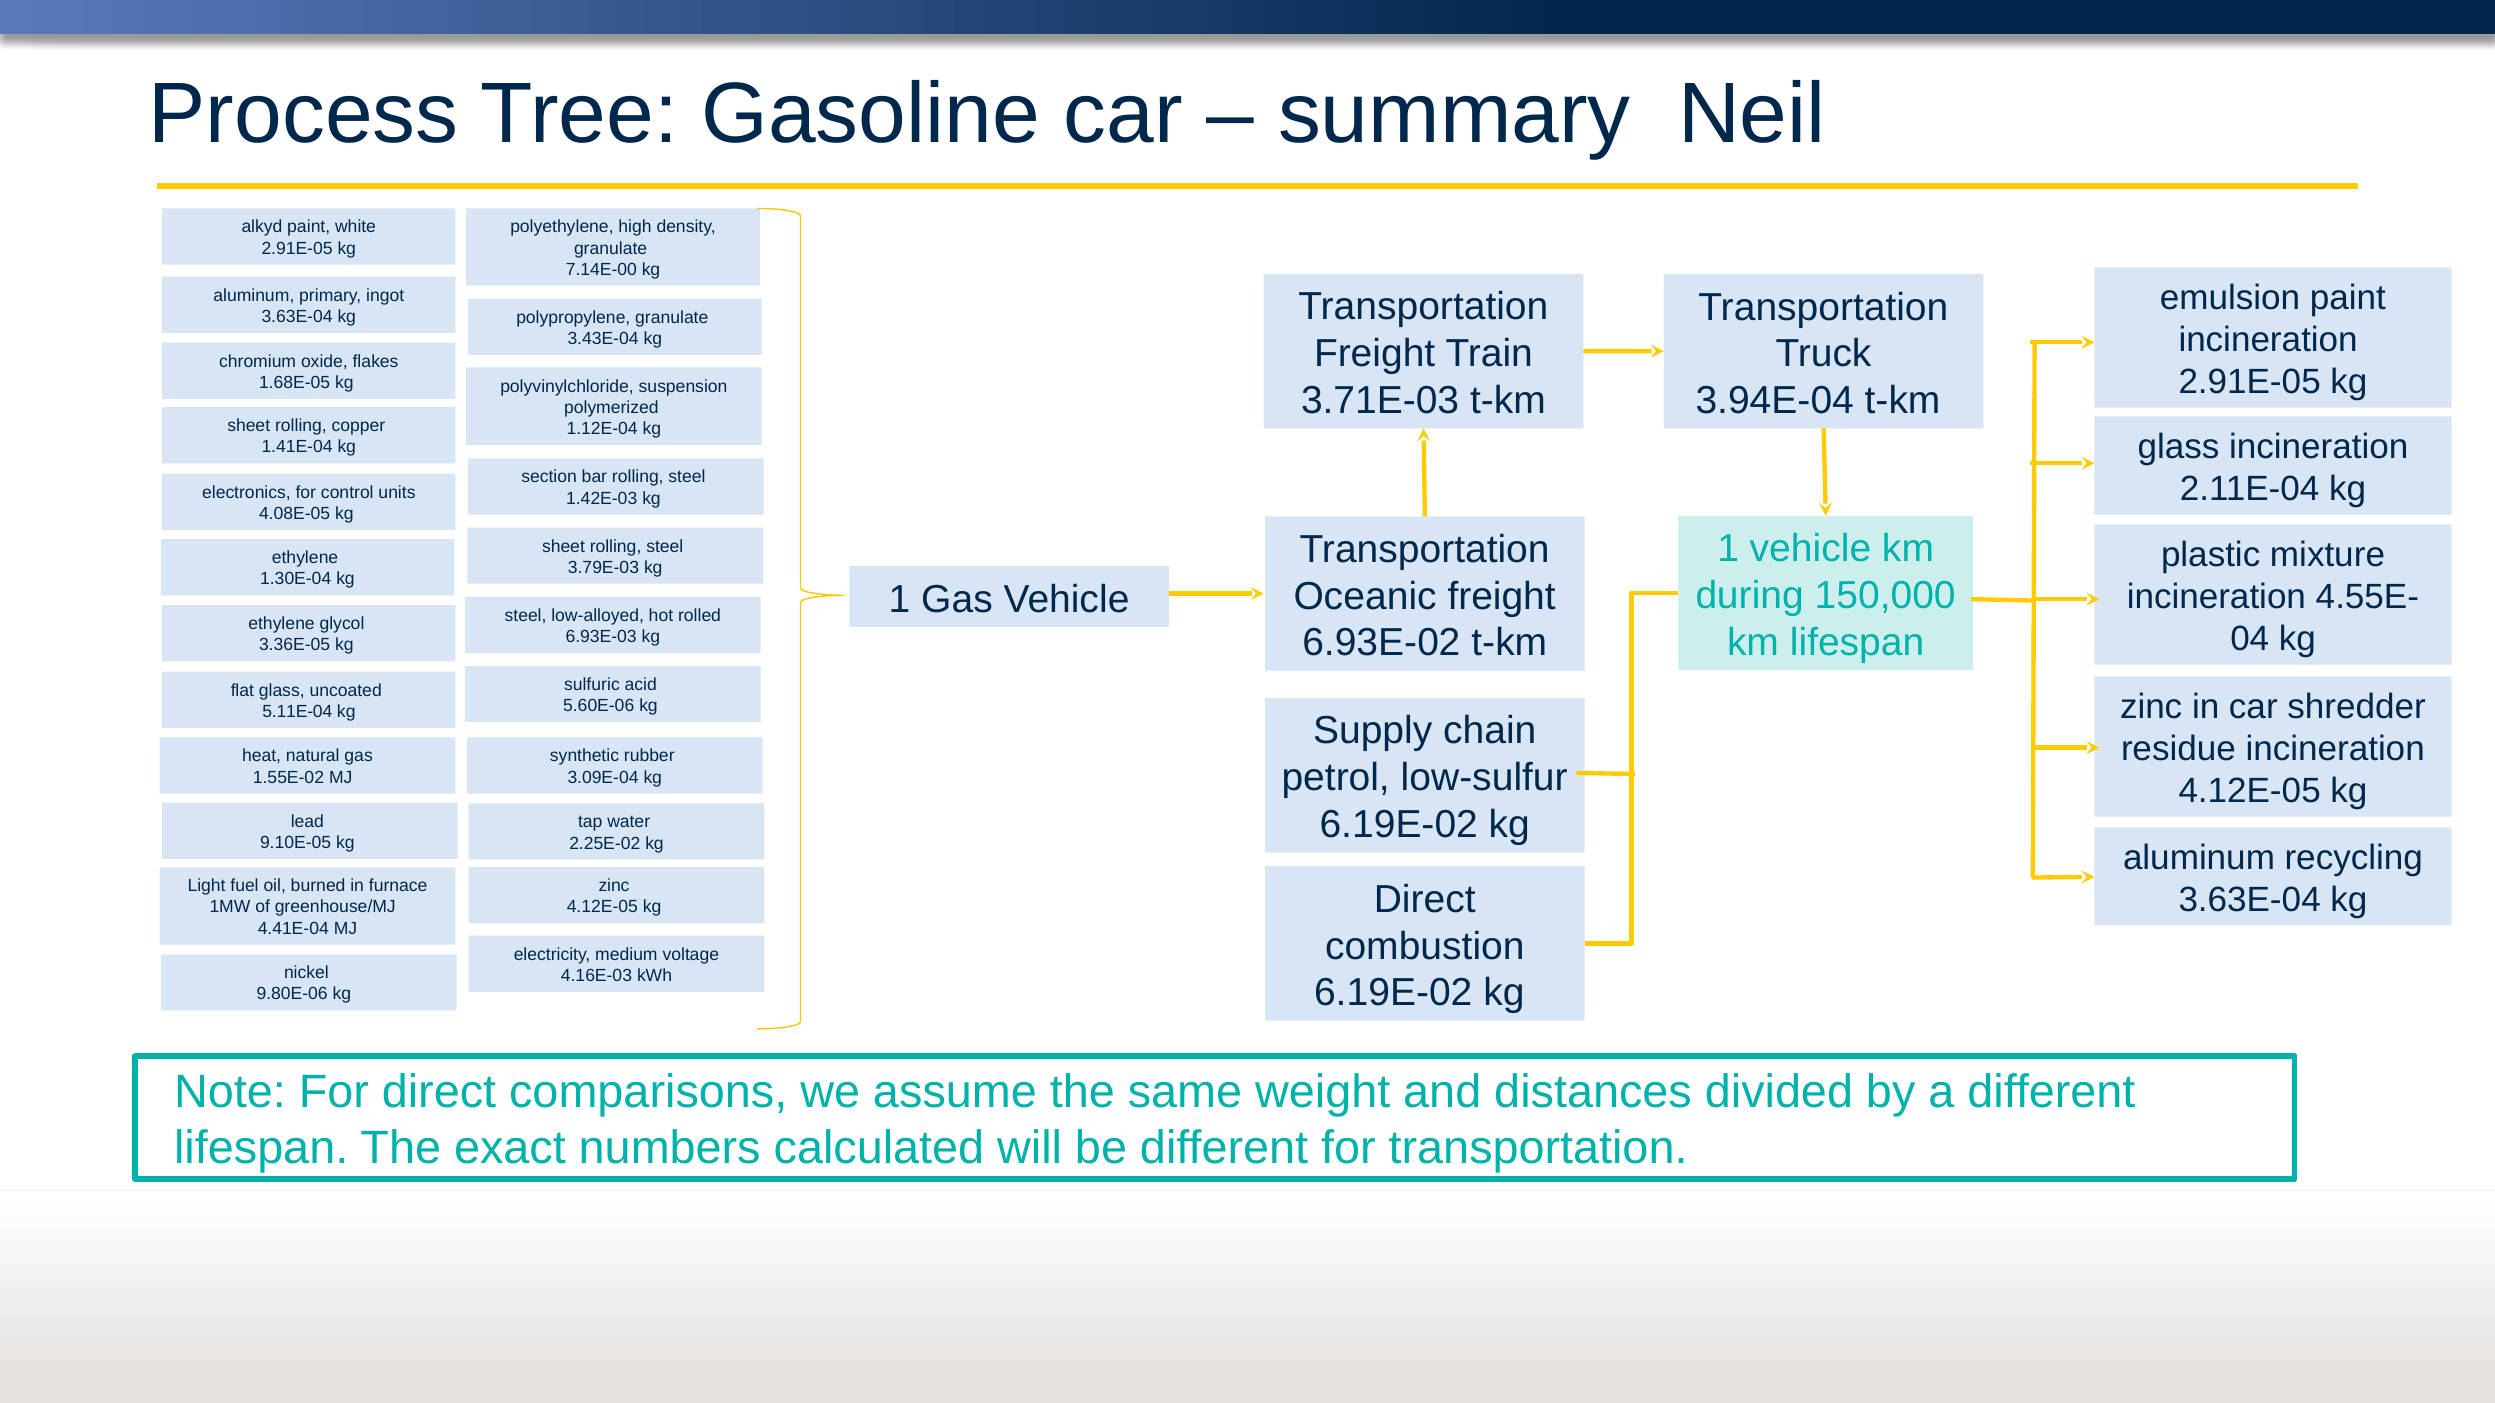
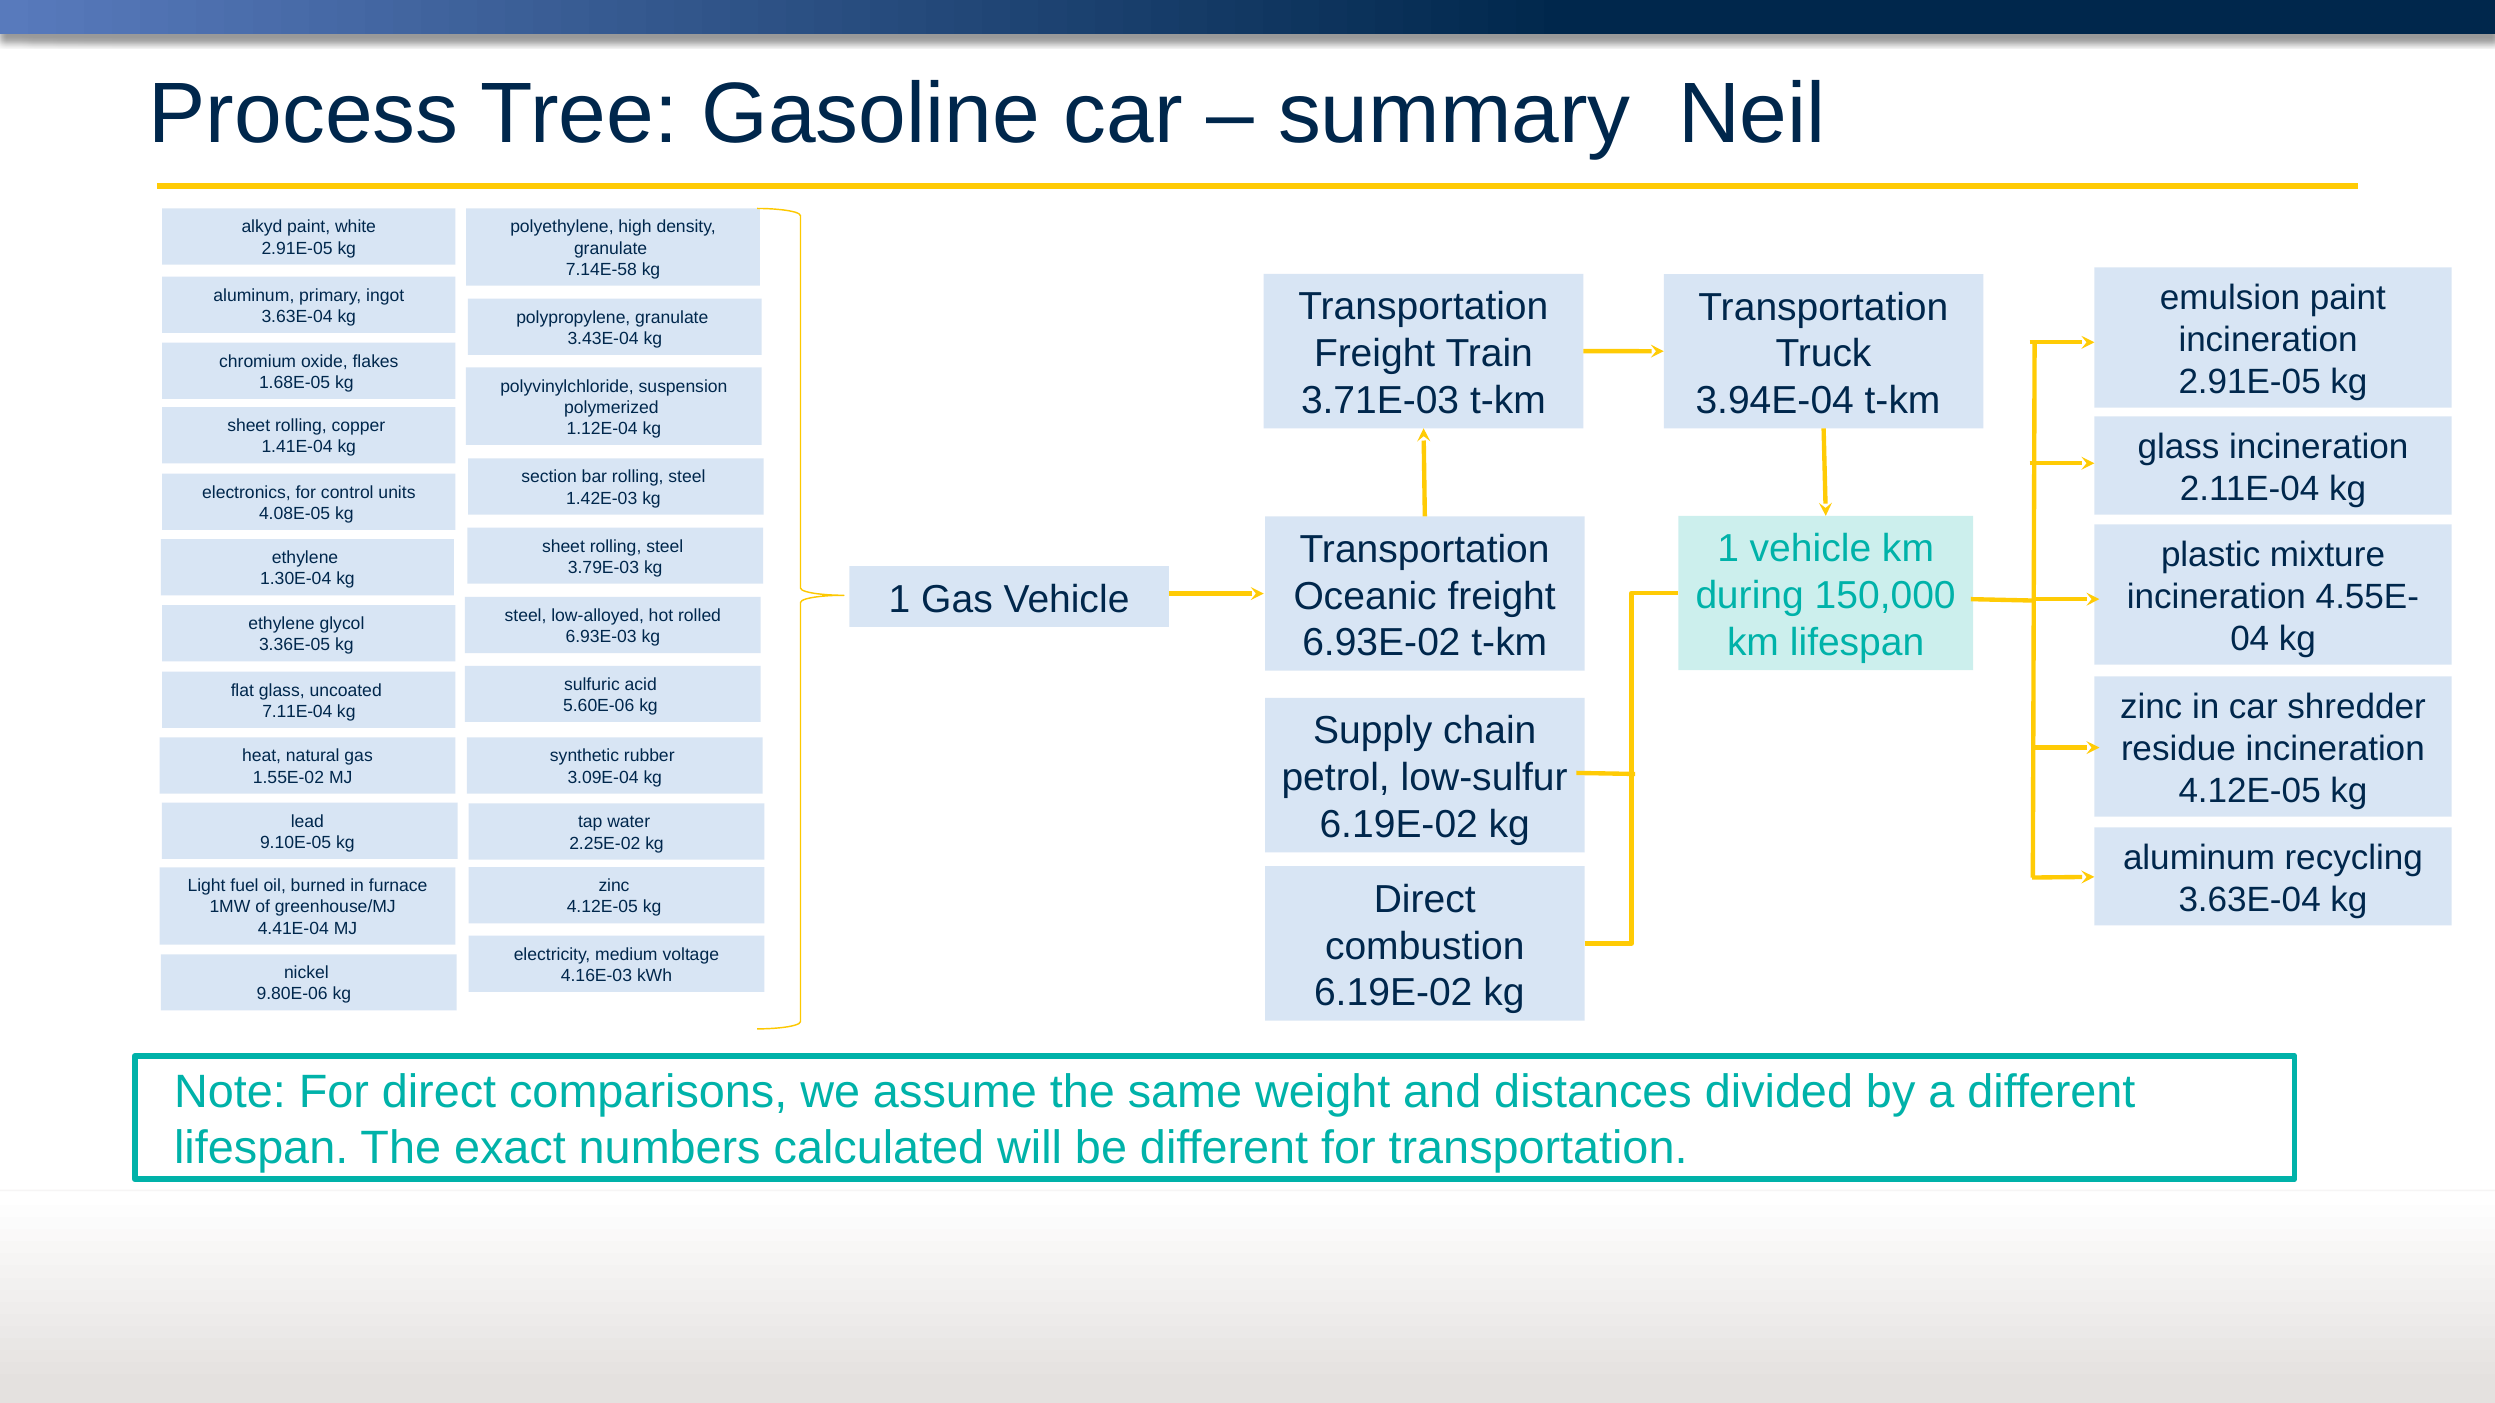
7.14E-00: 7.14E-00 -> 7.14E-58 (601, 269)
5.11E-04: 5.11E-04 -> 7.11E-04 (297, 712)
